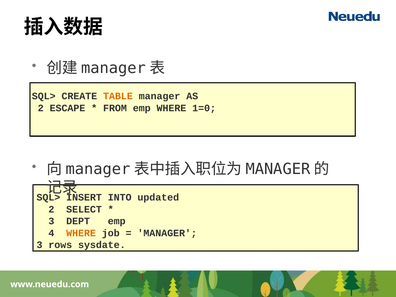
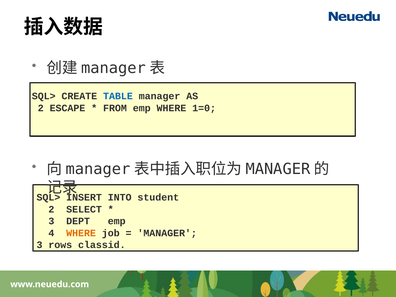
TABLE colour: orange -> blue (118, 96)
updated: updated -> student (158, 197)
sysdate: sysdate -> classid (102, 245)
